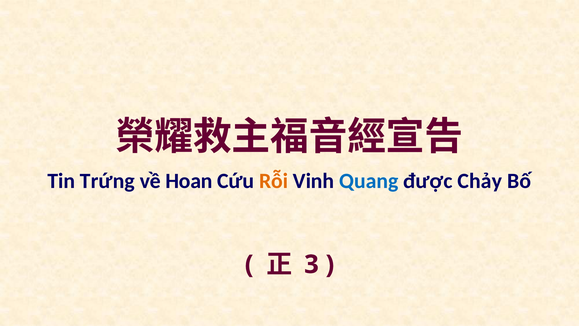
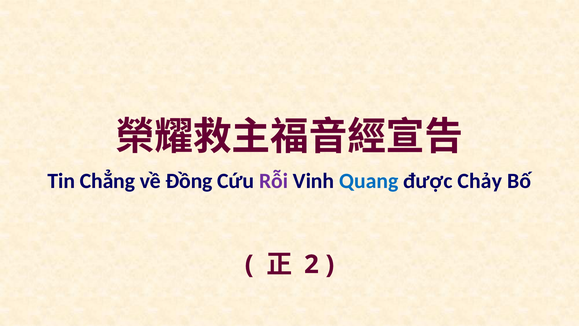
Trứng: Trứng -> Chẳng (108, 181)
Hoan: Hoan -> Đồng (189, 181)
Rỗi colour: orange -> purple (274, 181)
3: 3 -> 2 (311, 264)
